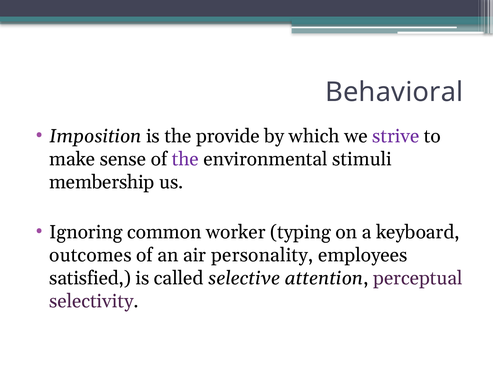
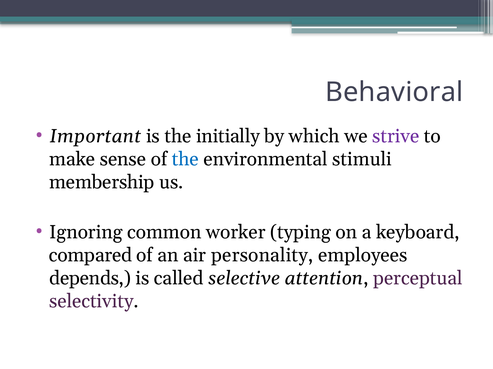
Imposition: Imposition -> Important (95, 137)
provide: provide -> initially (228, 137)
the colour: purple -> blue (185, 160)
outcomes: outcomes -> compared (91, 256)
satisfied: satisfied -> depends (90, 279)
